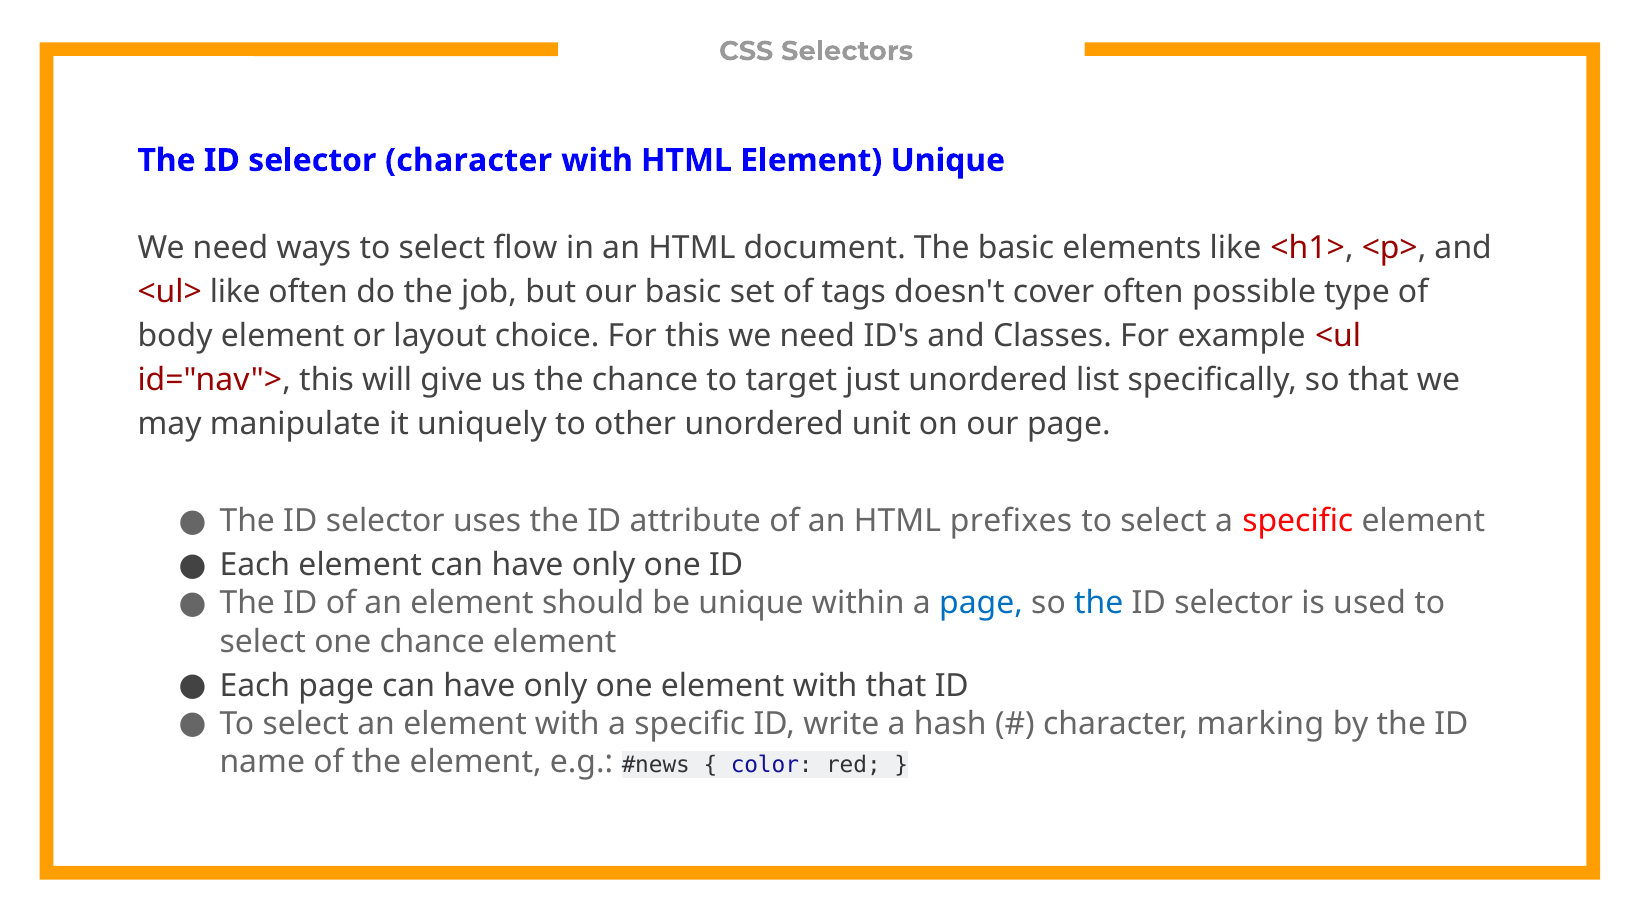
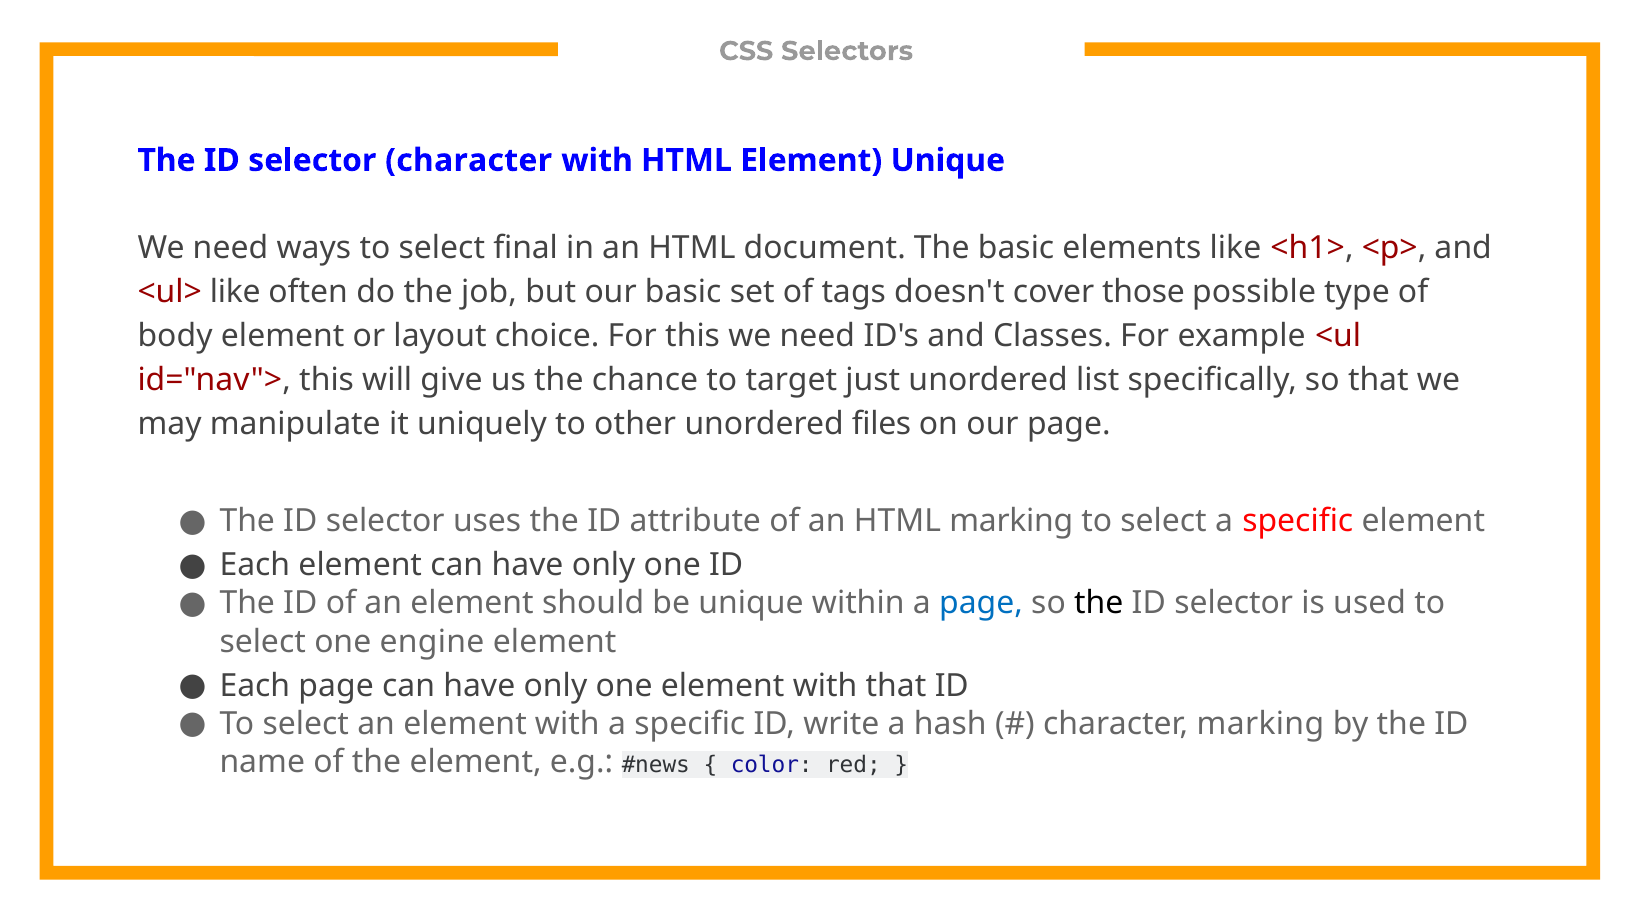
flow: flow -> final (526, 248)
cover often: often -> those (1143, 292)
unit: unit -> files (882, 424)
HTML prefixes: prefixes -> marking (1011, 521)
the colour: blue -> black (1099, 604)
one chance: chance -> engine (432, 642)
